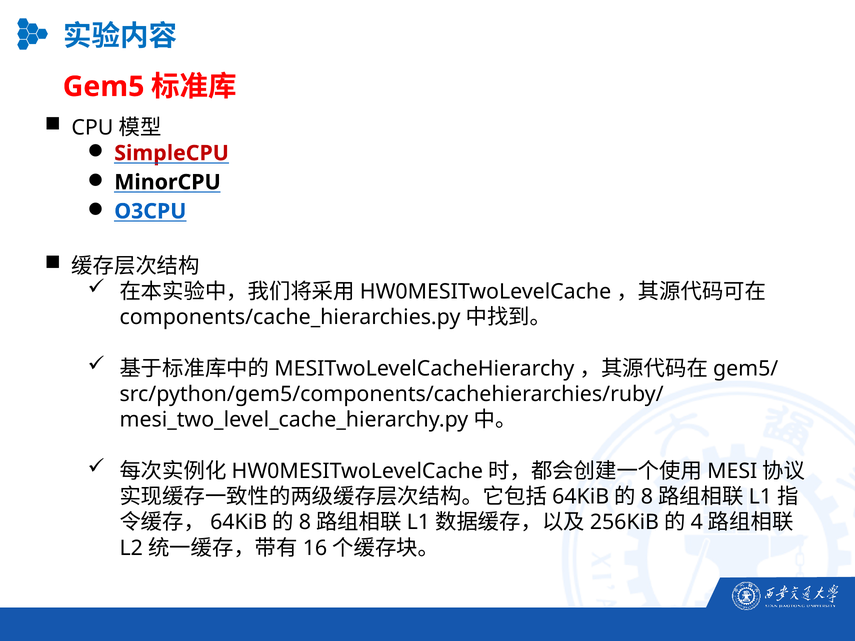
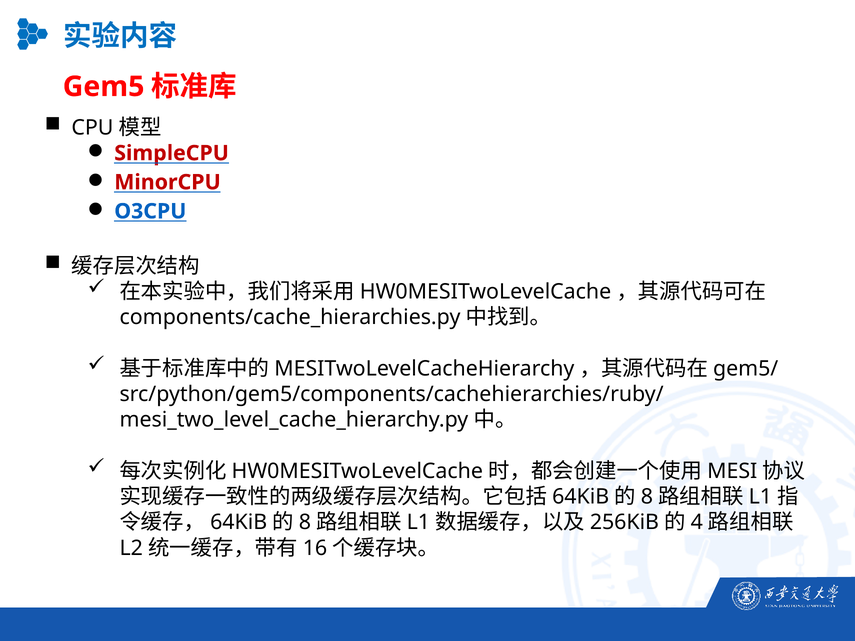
MinorCPU colour: black -> red (167, 182)
